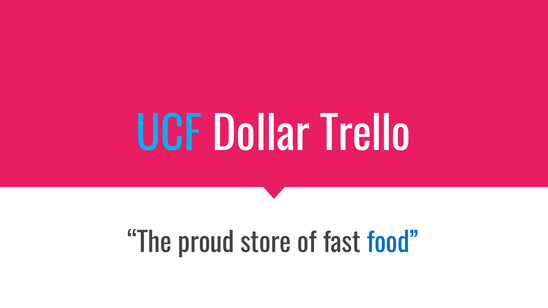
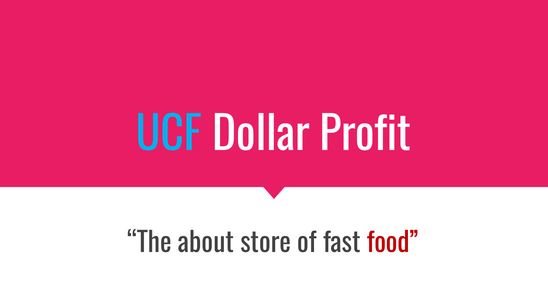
Trello: Trello -> Profit (365, 135)
proud: proud -> about (206, 243)
food colour: blue -> red (393, 243)
